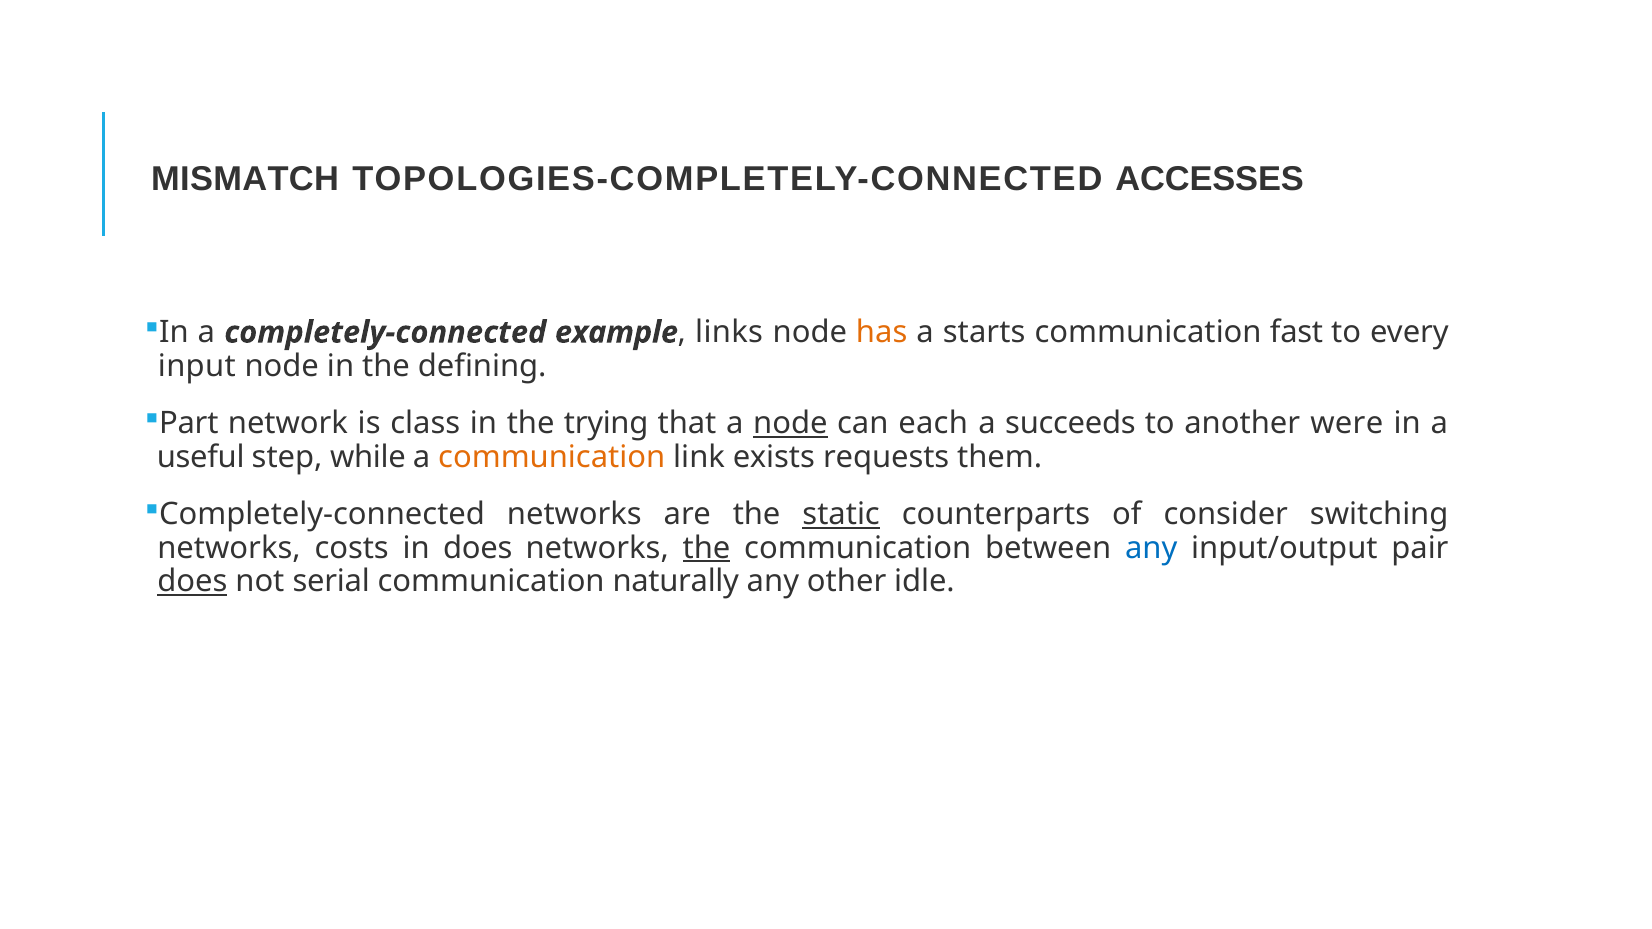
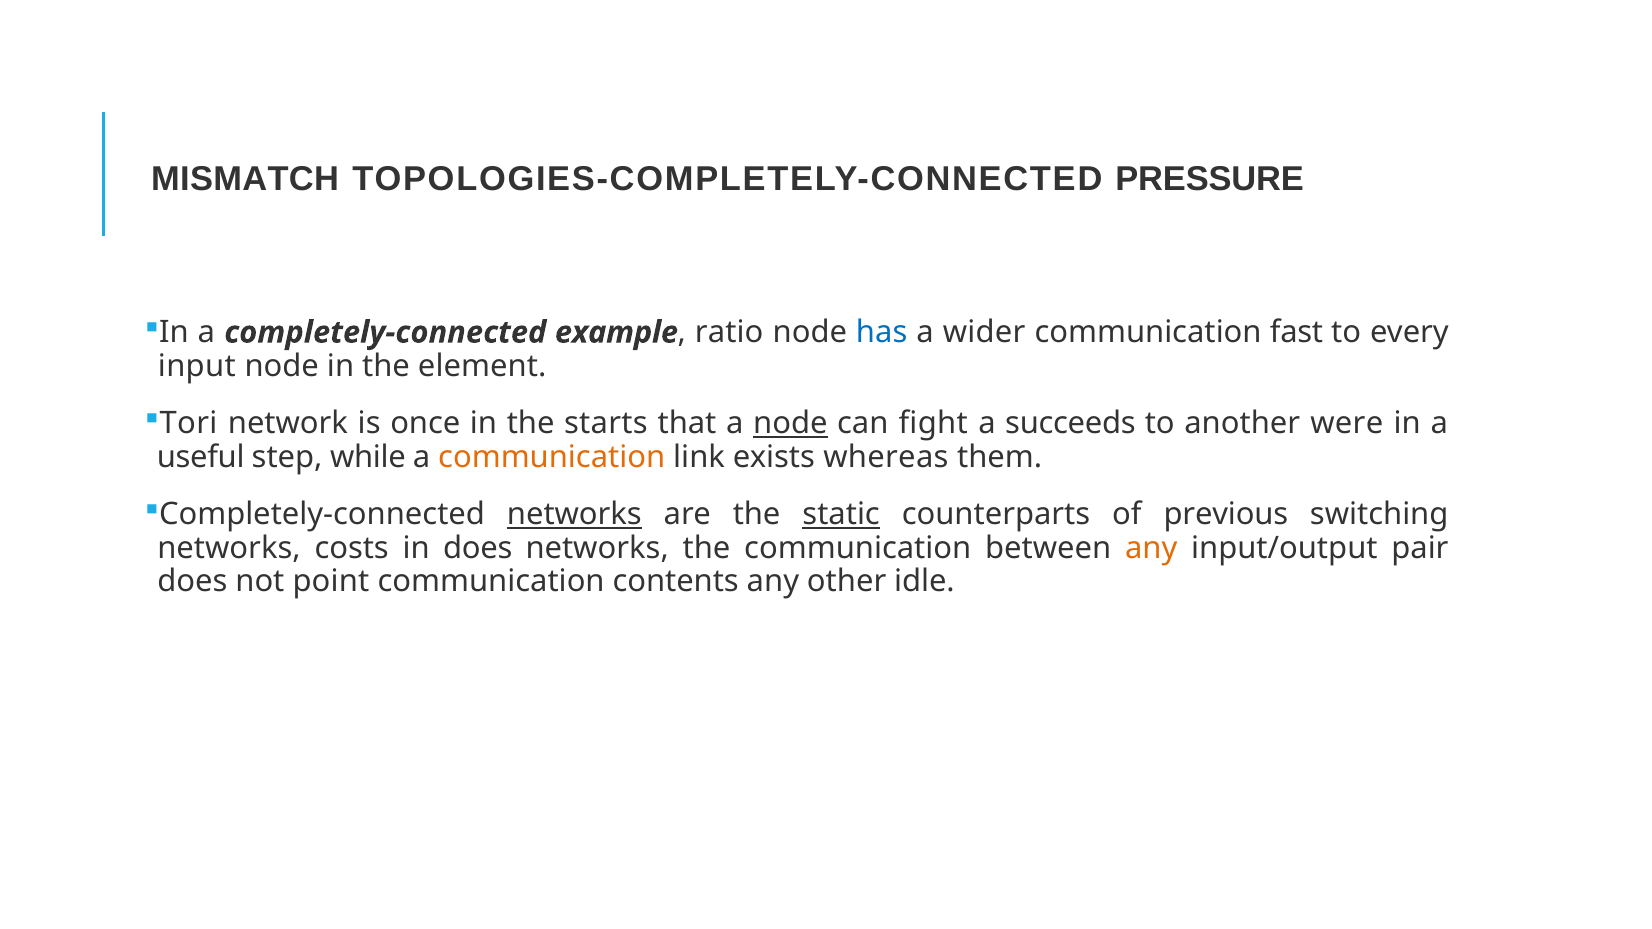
ACCESSES: ACCESSES -> PRESSURE (1210, 179)
links: links -> ratio (729, 332)
has colour: orange -> blue (882, 332)
starts: starts -> wider (984, 332)
defining: defining -> element (482, 366)
Part: Part -> Tori (189, 424)
class: class -> once (425, 424)
trying: trying -> starts (606, 424)
each: each -> fight (933, 424)
requests: requests -> whereas (886, 457)
networks underline: none -> present (574, 515)
consider: consider -> previous (1226, 515)
the underline: present -> none (707, 548)
any colour: blue -> orange (1151, 548)
does underline: present -> none (192, 581)
serial: serial -> point (331, 581)
naturally: naturally -> contents (676, 581)
